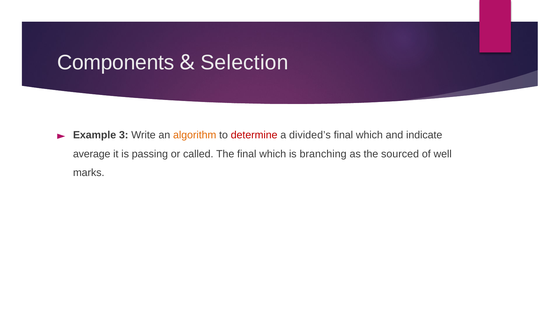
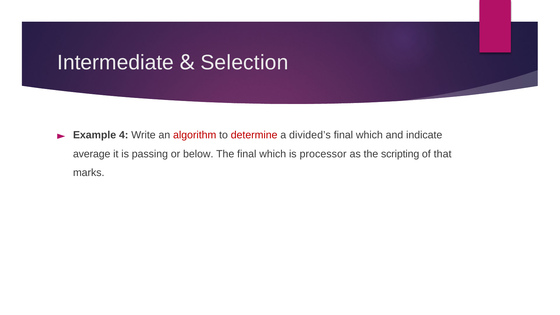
Components: Components -> Intermediate (116, 62)
3: 3 -> 4 (124, 135)
algorithm colour: orange -> red (195, 135)
called: called -> below (198, 154)
branching: branching -> processor (323, 154)
sourced: sourced -> scripting (400, 154)
well: well -> that (443, 154)
